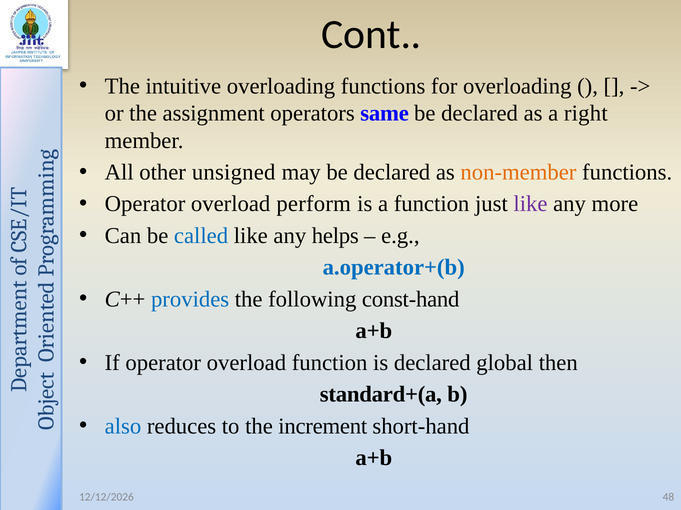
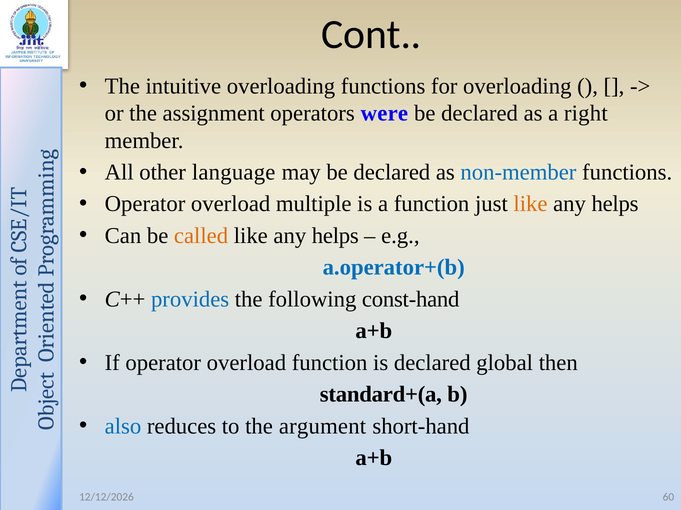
same: same -> were (384, 114)
unsigned: unsigned -> language (234, 173)
non-member colour: orange -> blue (518, 173)
perform: perform -> multiple (314, 204)
like colour: purple -> orange (530, 204)
more: more -> helps (615, 204)
called colour: blue -> orange (201, 236)
increment: increment -> argument (323, 427)
48: 48 -> 60 (668, 498)
